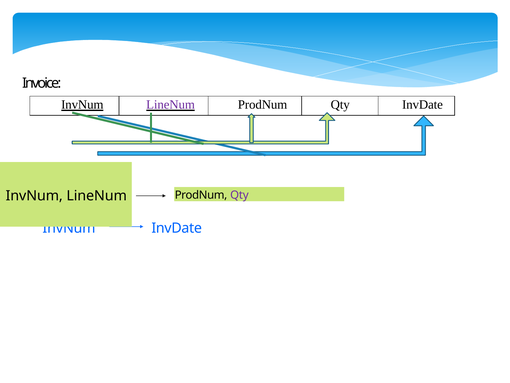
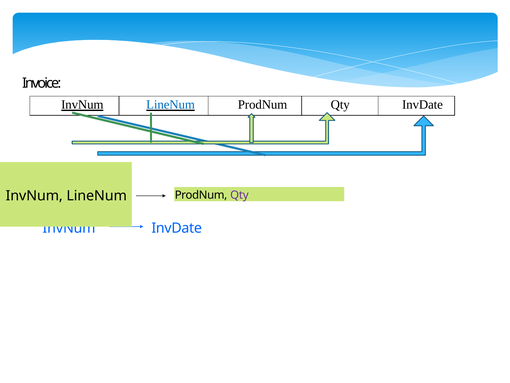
LineNum colour: purple -> blue (171, 105)
